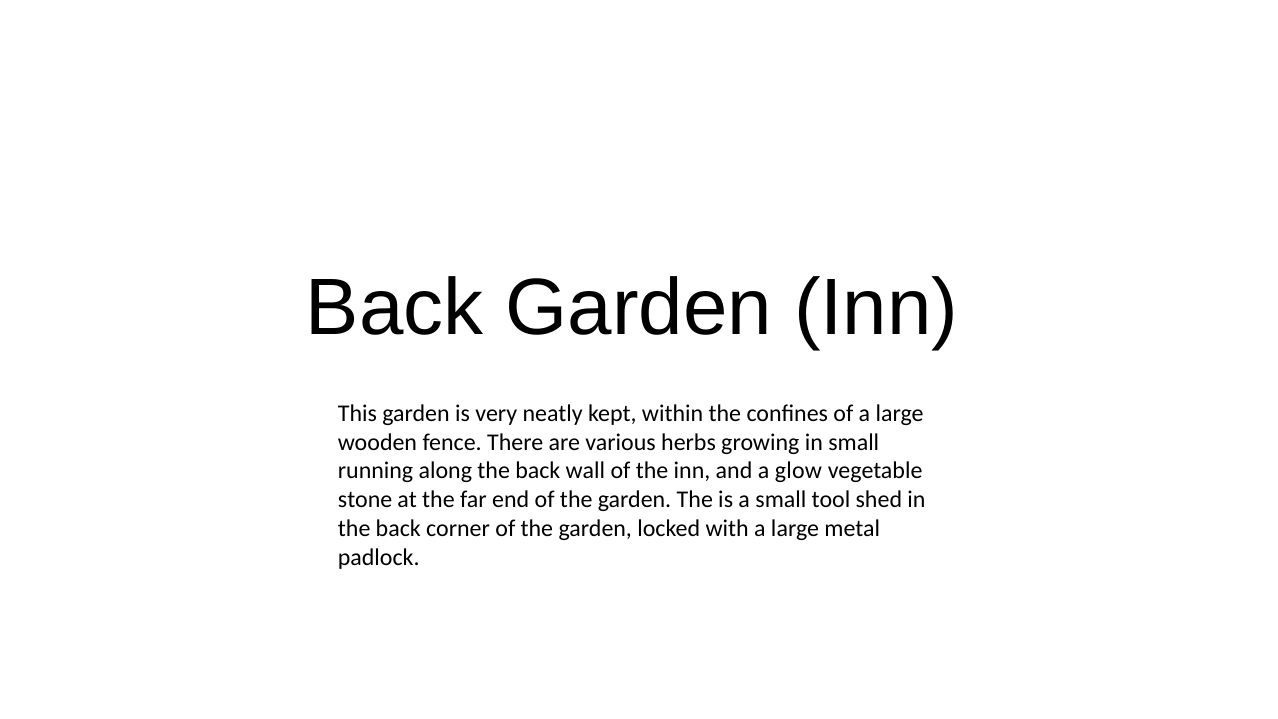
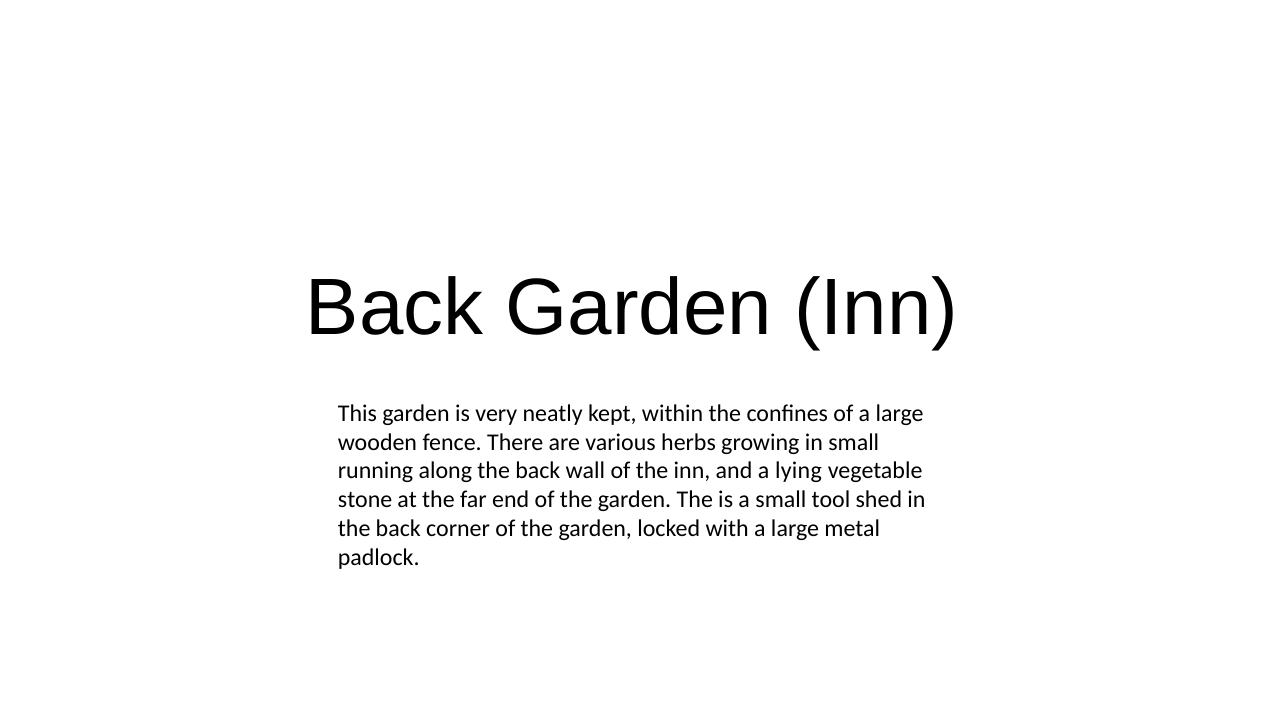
glow: glow -> lying (798, 471)
